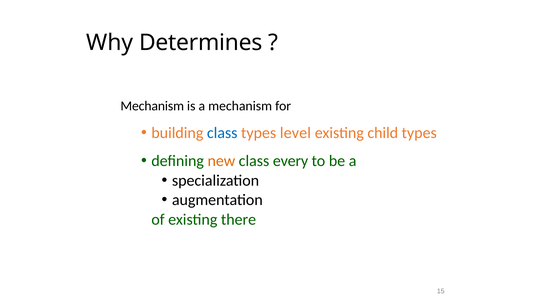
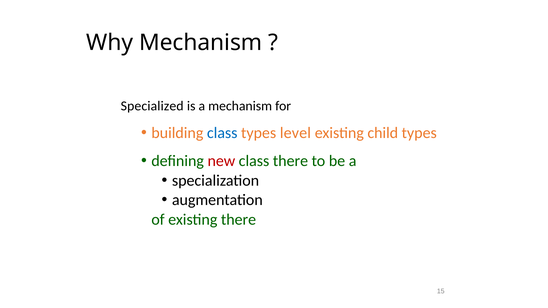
Why Determines: Determines -> Mechanism (201, 43)
Mechanism: Mechanism -> Specialized (152, 106)
new colour: orange -> red (221, 161)
class every: every -> there (290, 161)
